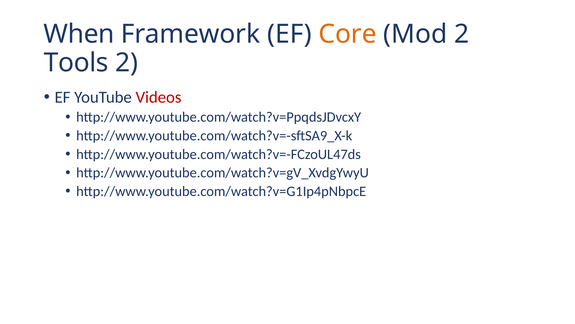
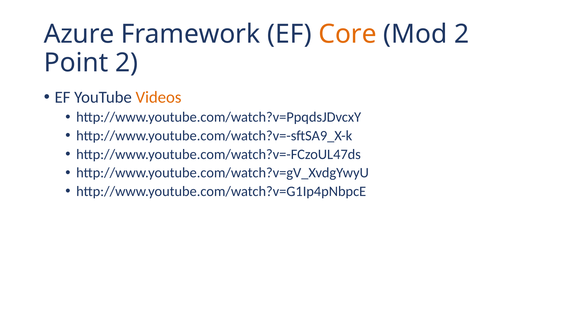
When: When -> Azure (79, 34)
Tools: Tools -> Point (76, 63)
Videos colour: red -> orange (159, 97)
